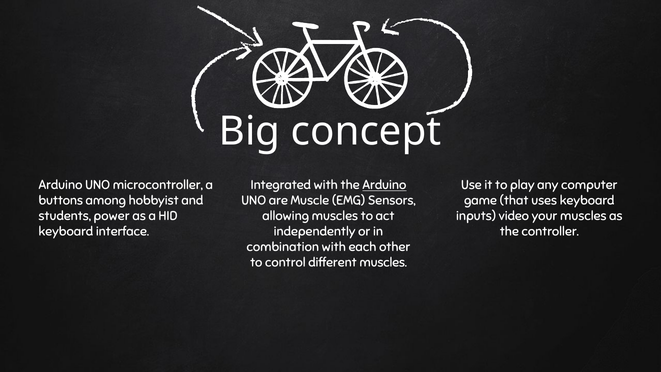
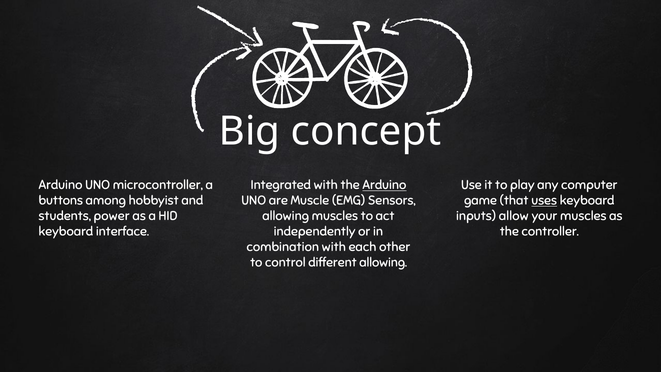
uses underline: none -> present (544, 201)
video: video -> allow (514, 216)
different muscles: muscles -> allowing (383, 262)
